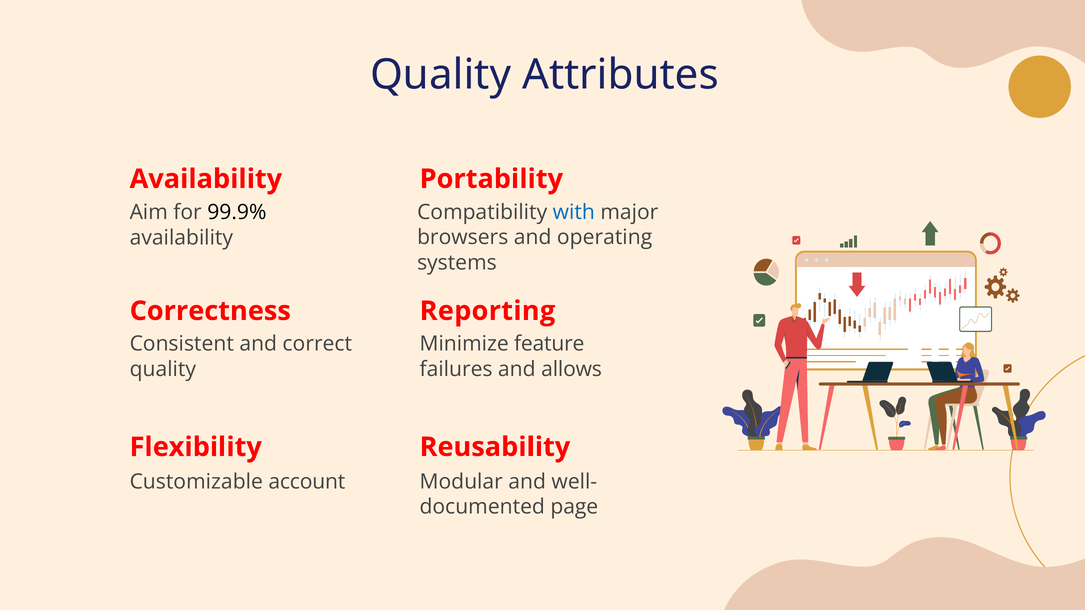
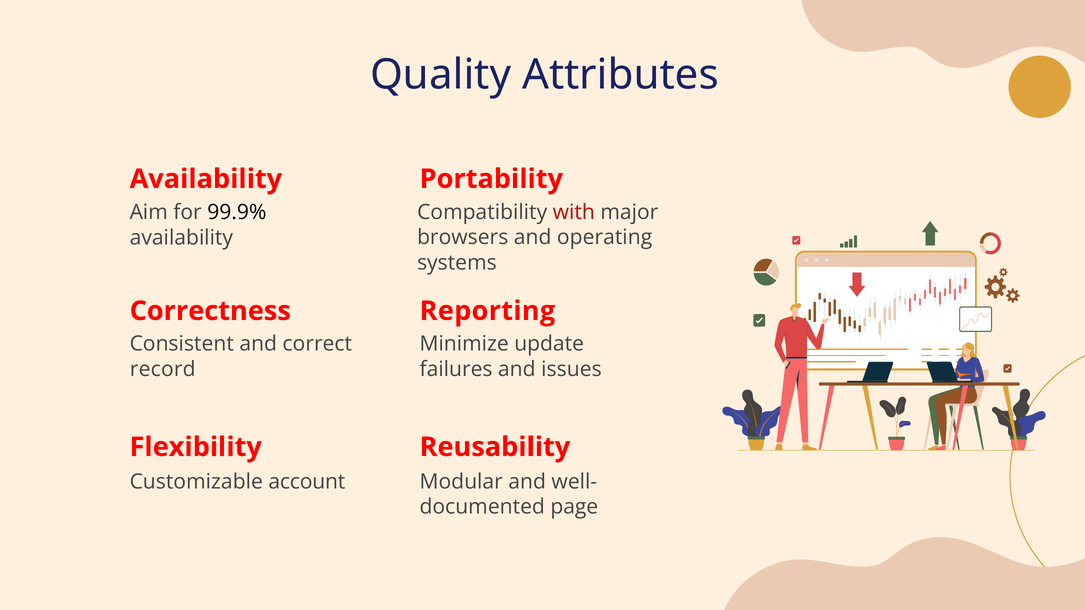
with colour: blue -> red (574, 212)
feature: feature -> update (549, 344)
quality: quality -> record (163, 369)
allows: allows -> issues (571, 369)
